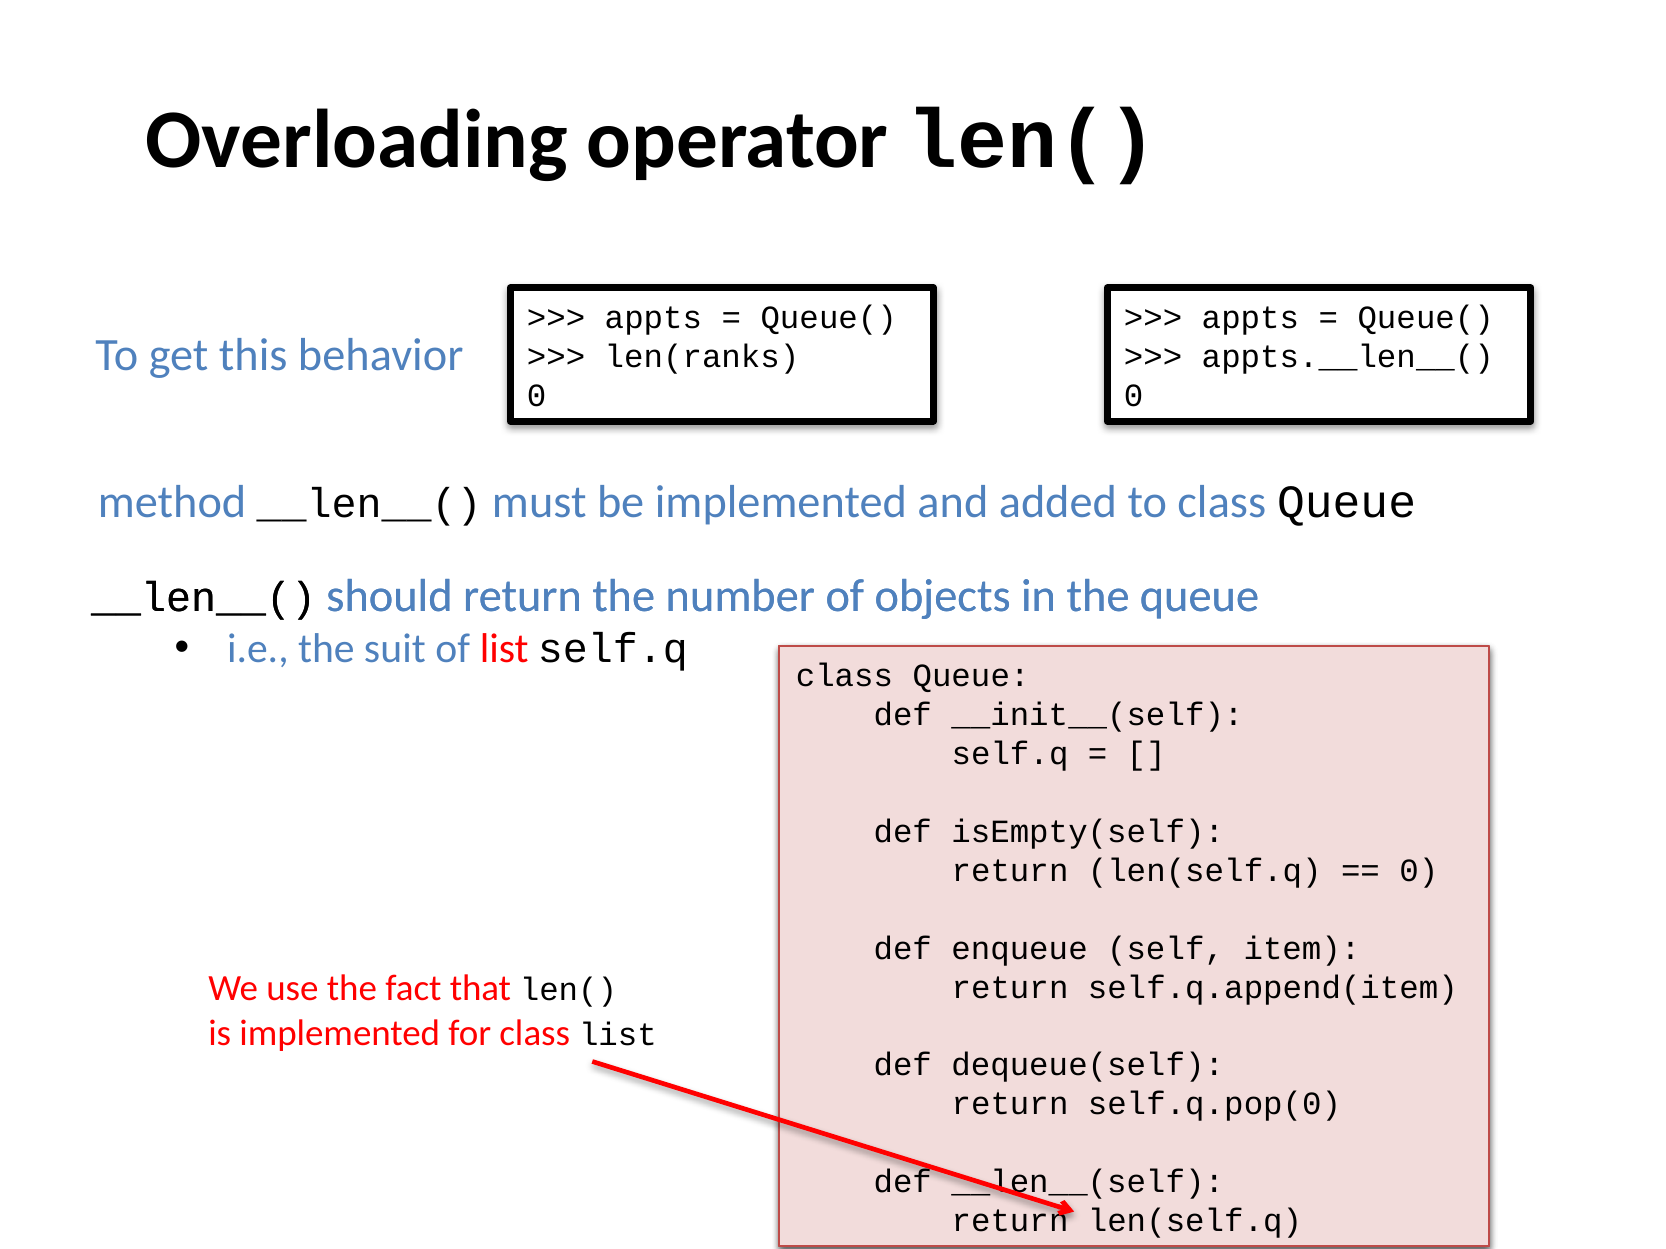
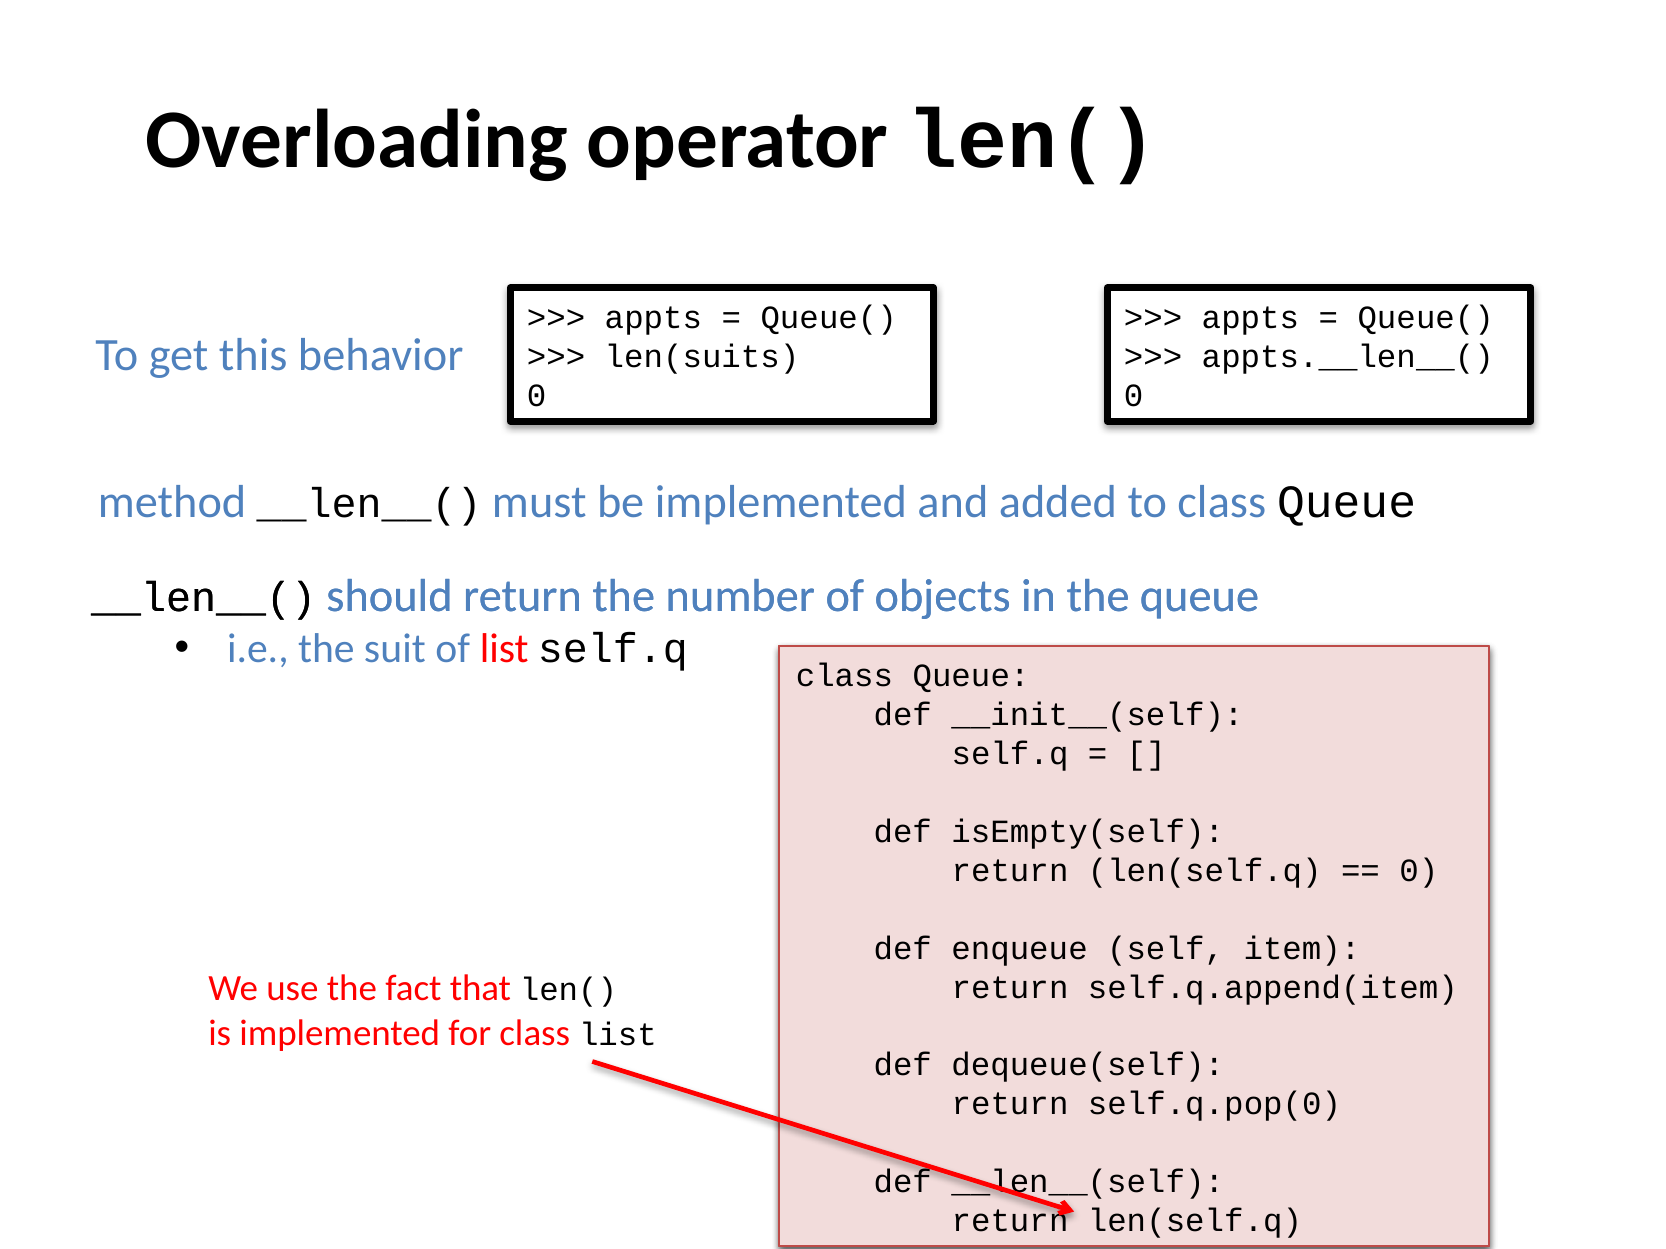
len(ranks: len(ranks -> len(suits (702, 357)
